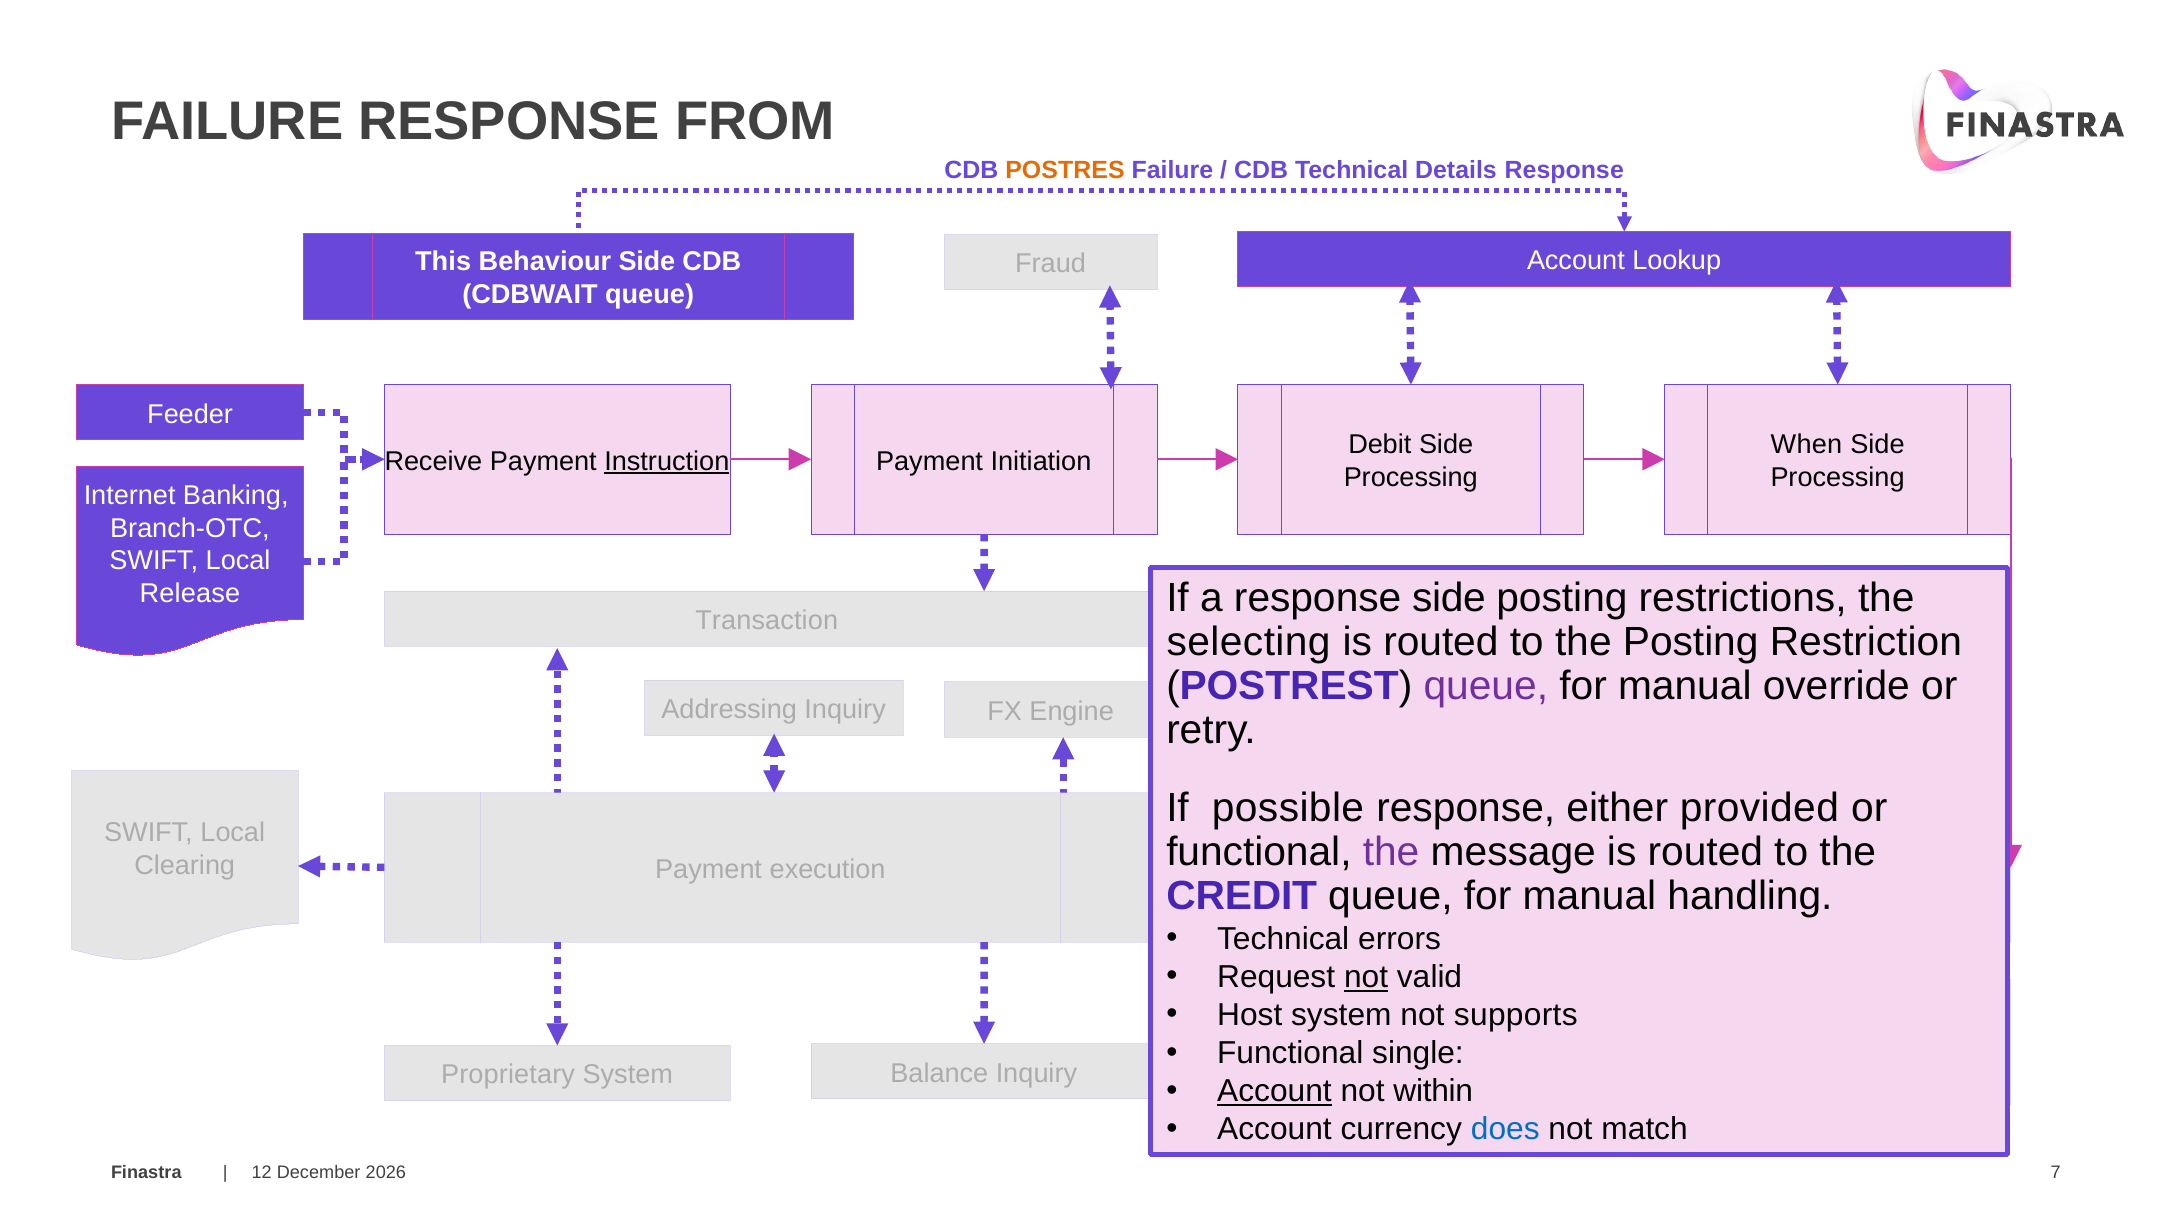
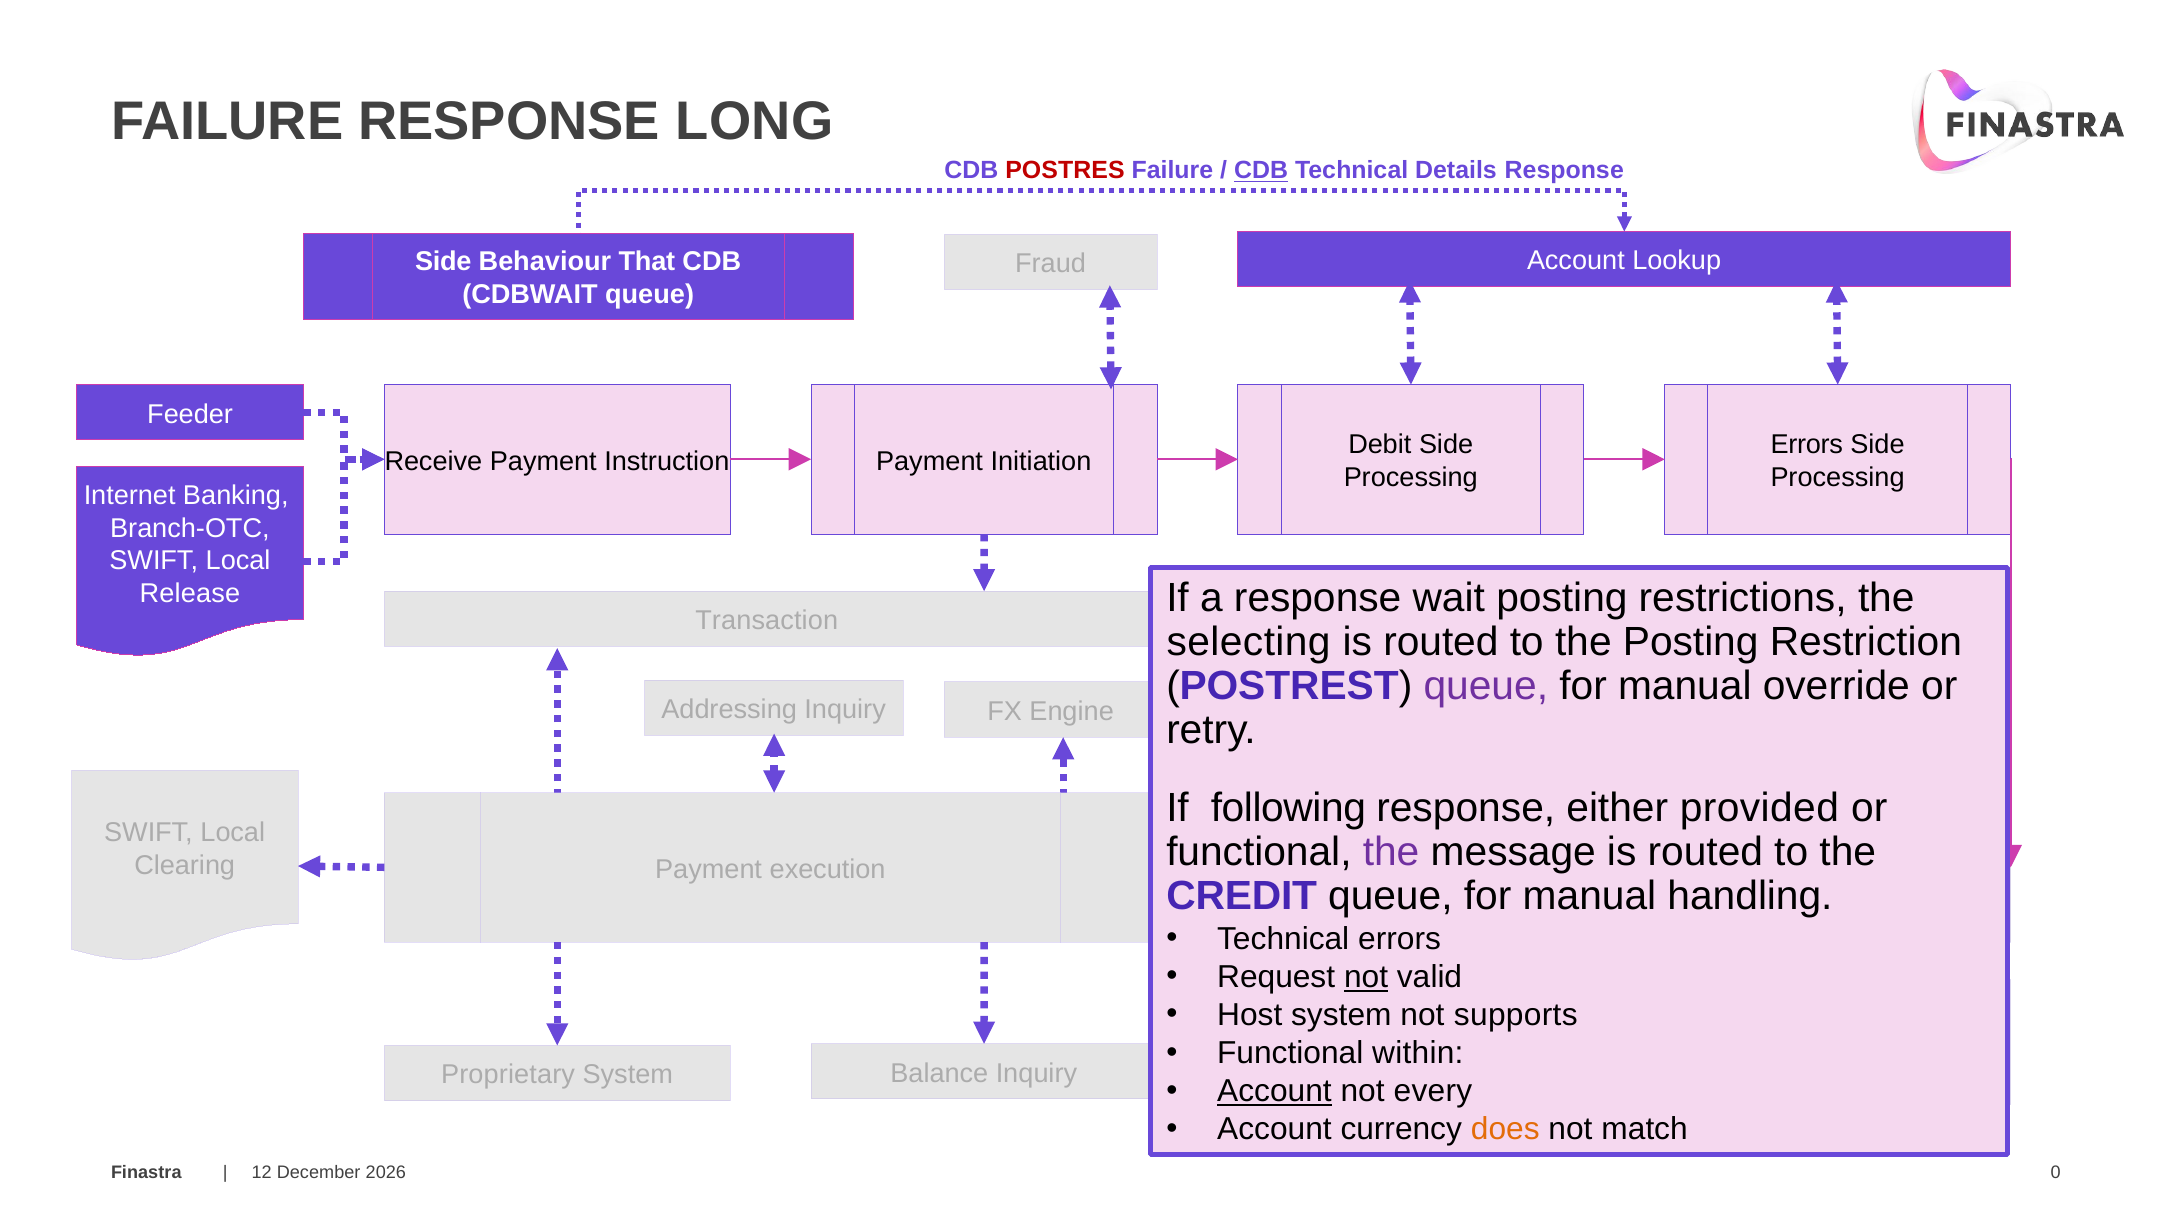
FROM: FROM -> LONG (755, 122)
POSTRES colour: orange -> red (1065, 171)
CDB underline: none -> present (1261, 171)
This: This -> Side (443, 262)
Behaviour Side: Side -> That (647, 262)
When: When -> Errors (1807, 445)
Instruction underline: present -> none (667, 461)
response side: side -> wait (1449, 598)
possible: possible -> following (1288, 807)
single: single -> within (1418, 1053)
within: within -> every (1433, 1091)
does colour: blue -> orange (1505, 1129)
7: 7 -> 0 (2056, 1173)
